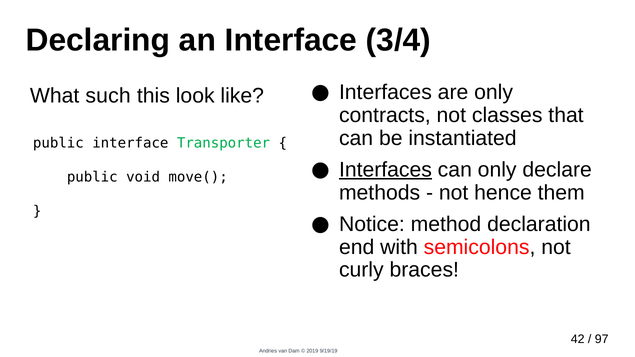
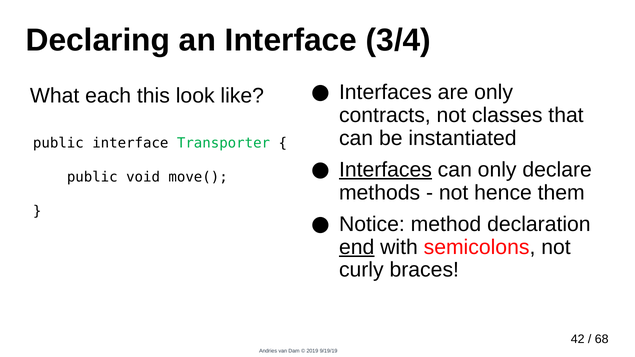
such: such -> each (108, 96)
end underline: none -> present (357, 247)
97: 97 -> 68 (602, 339)
